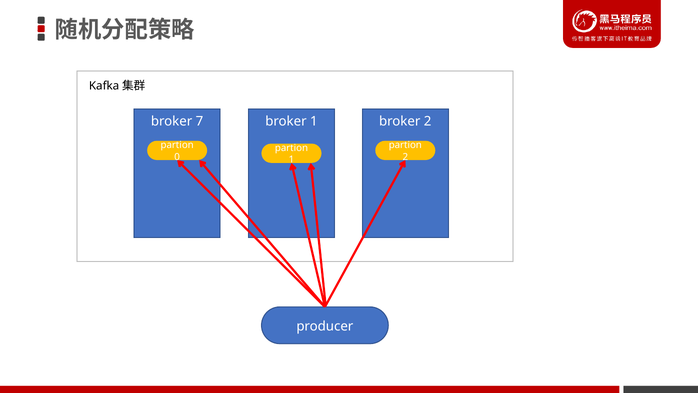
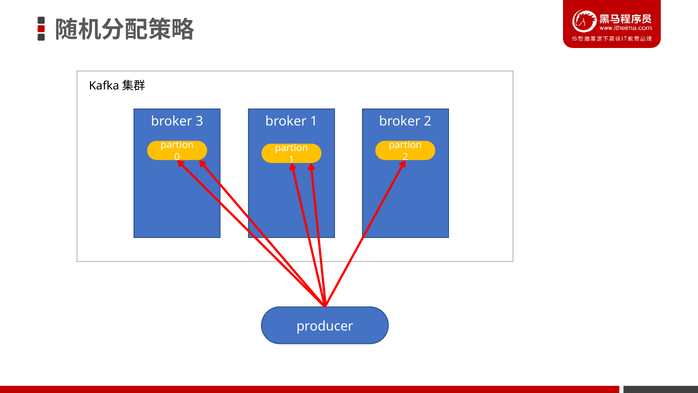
7: 7 -> 3 (199, 121)
